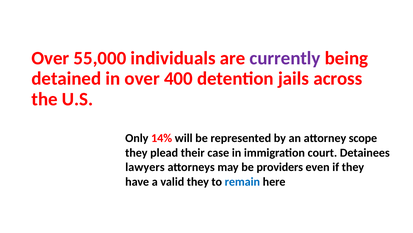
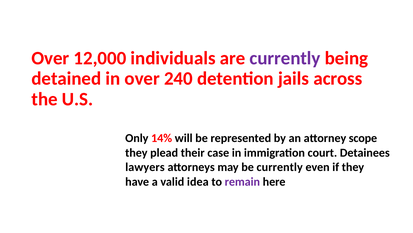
55,000: 55,000 -> 12,000 (100, 58)
400: 400 -> 240 (178, 78)
be providers: providers -> currently (280, 167)
valid they: they -> idea (198, 181)
remain colour: blue -> purple (242, 181)
